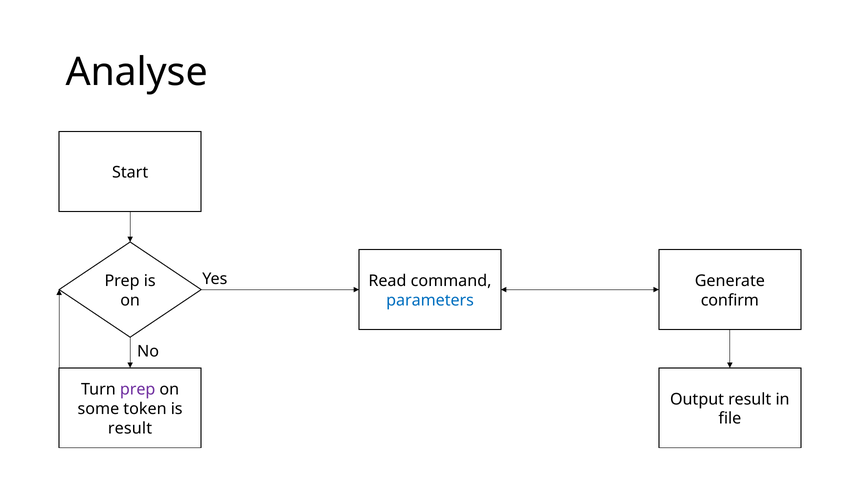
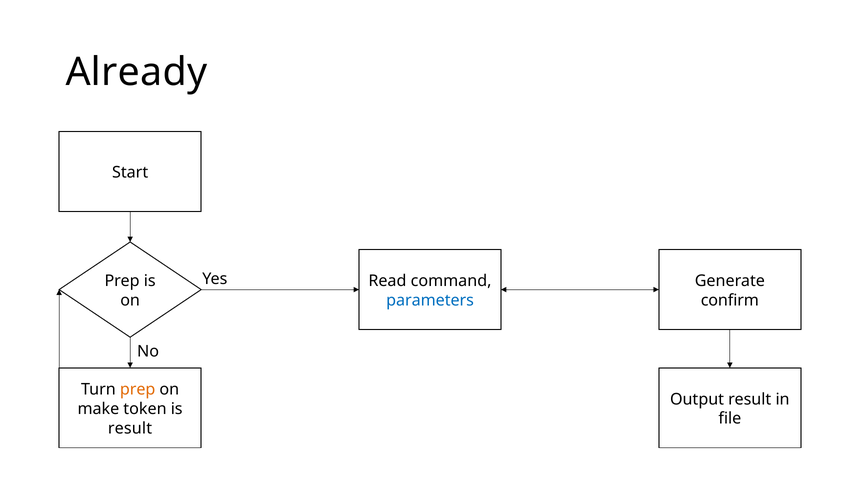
Analyse: Analyse -> Already (136, 72)
prep colour: purple -> orange (138, 389)
some: some -> make (98, 409)
